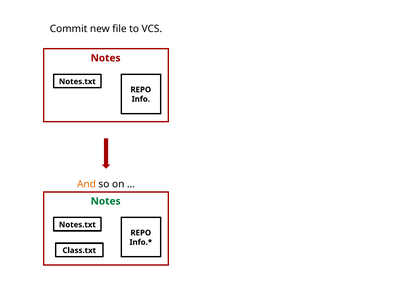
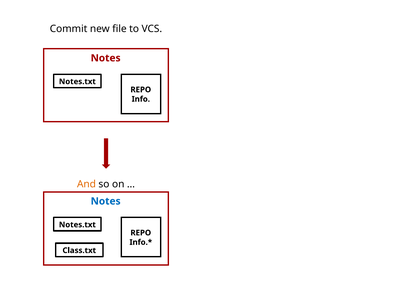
Notes colour: green -> blue (106, 201)
